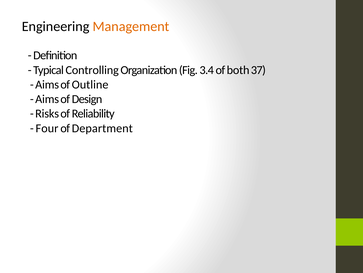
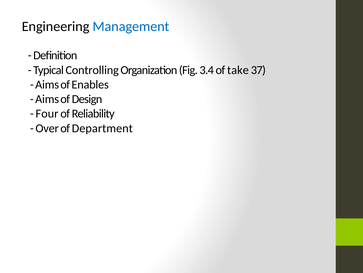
Management colour: orange -> blue (131, 26)
both: both -> take (238, 70)
Outline: Outline -> Enables (90, 84)
Risks: Risks -> Four (47, 113)
Four: Four -> Over (47, 128)
